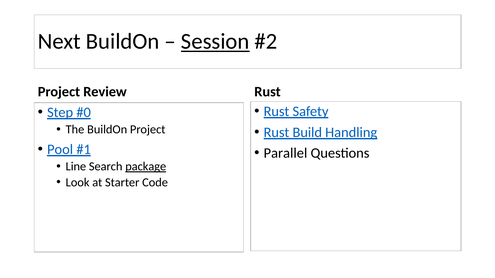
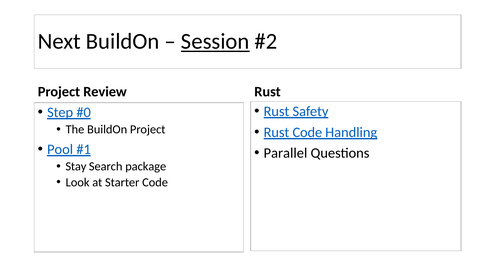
Rust Build: Build -> Code (307, 133)
Line: Line -> Stay (76, 167)
package underline: present -> none (146, 167)
